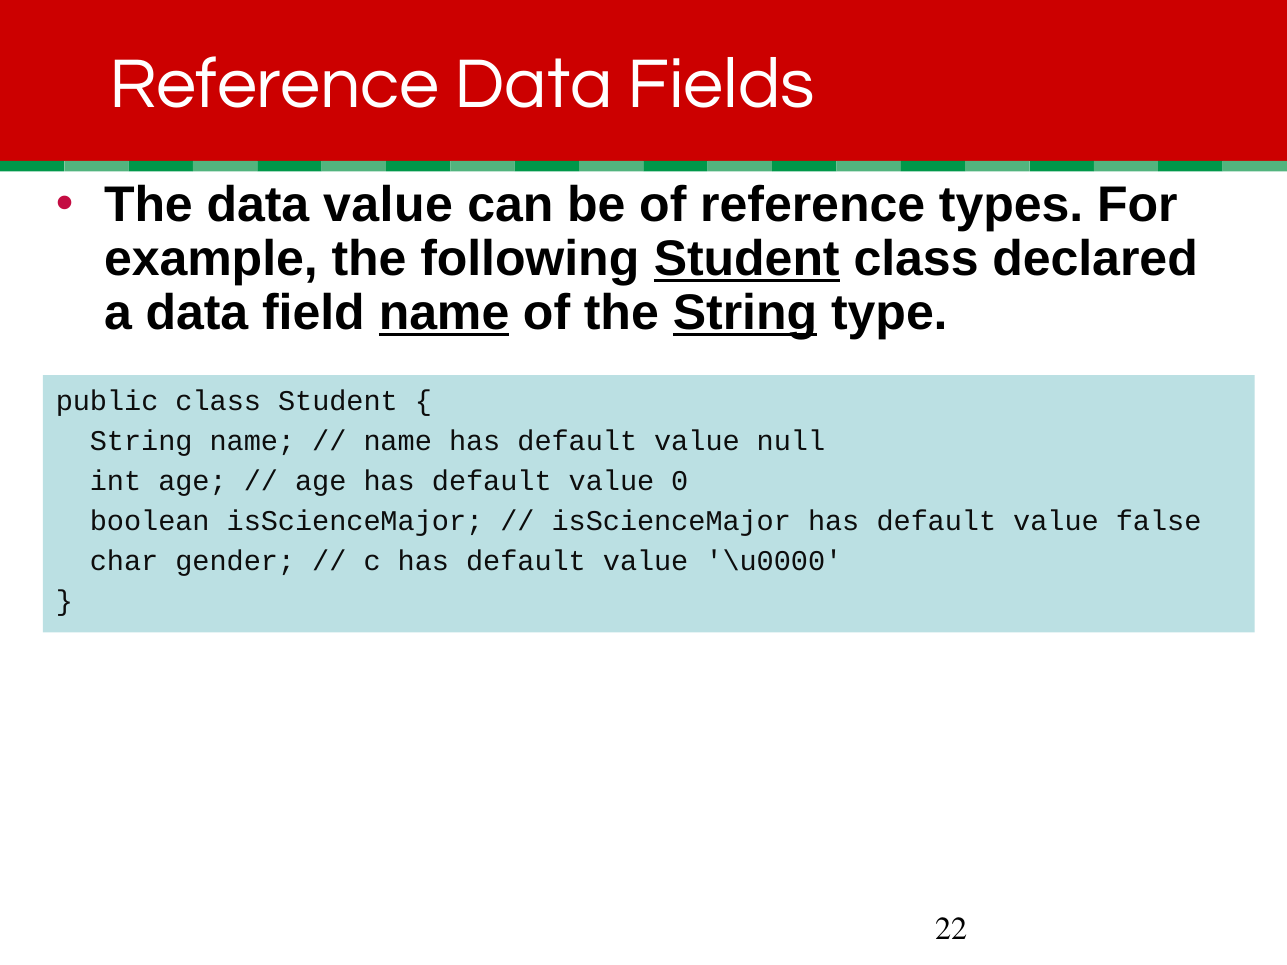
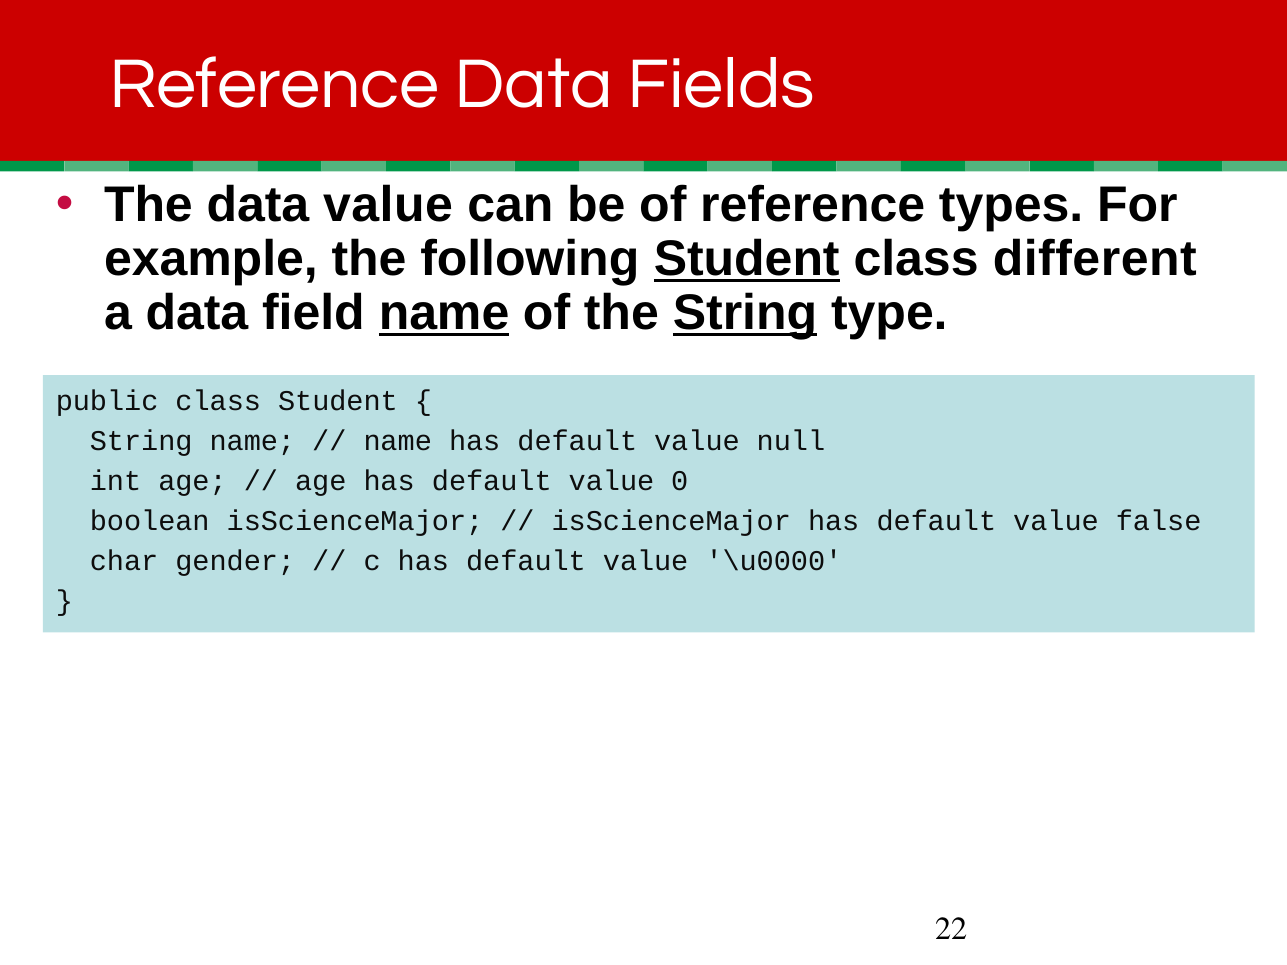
declared: declared -> different (1095, 259)
